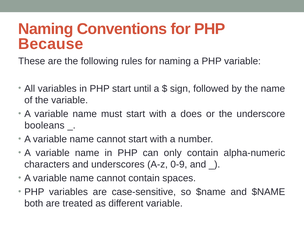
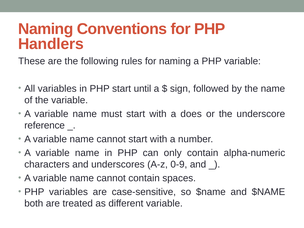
Because: Because -> Handlers (51, 44)
booleans: booleans -> reference (45, 126)
